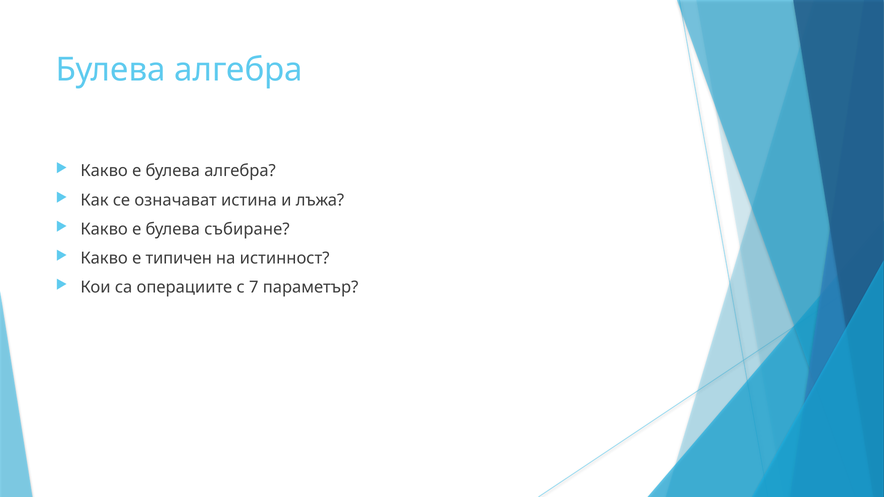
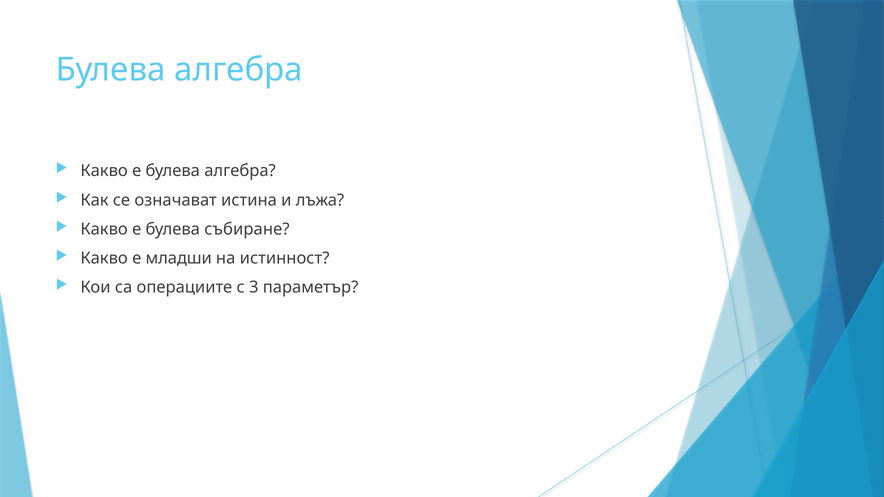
типичен: типичен -> младши (179, 258)
7: 7 -> 3 (254, 287)
